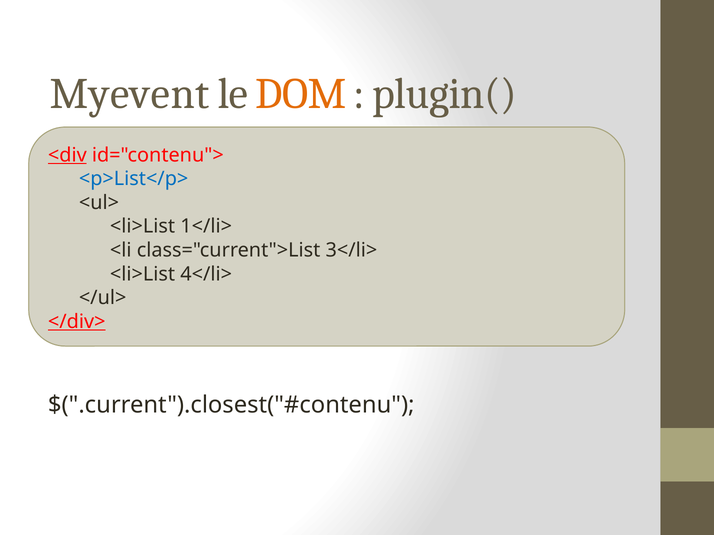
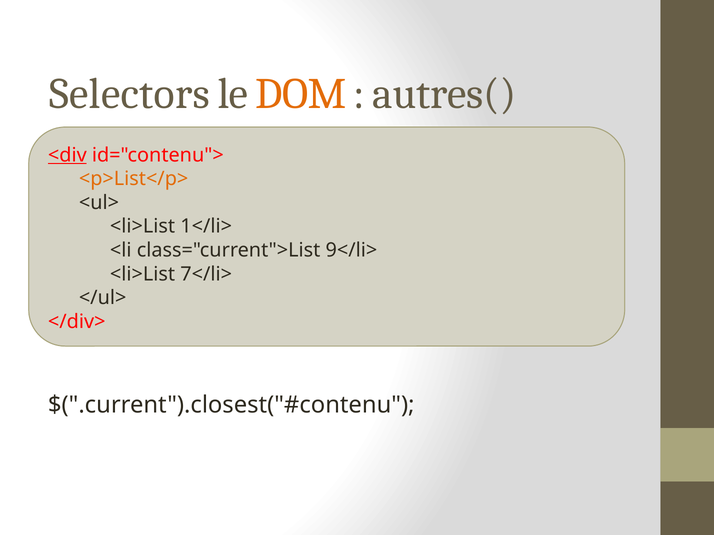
Myevent: Myevent -> Selectors (130, 94)
plugin(: plugin( -> autres( (444, 94)
<p>List</p> colour: blue -> orange (134, 179)
3</li>: 3</li> -> 9</li> (351, 250)
4</li>: 4</li> -> 7</li> (206, 274)
</div> underline: present -> none (77, 322)
